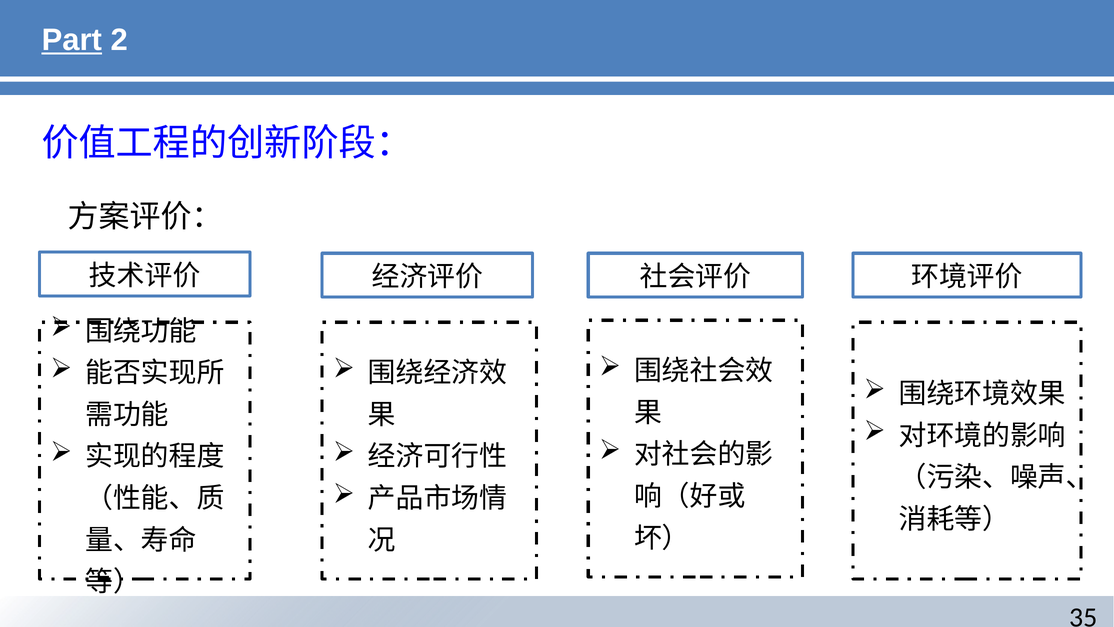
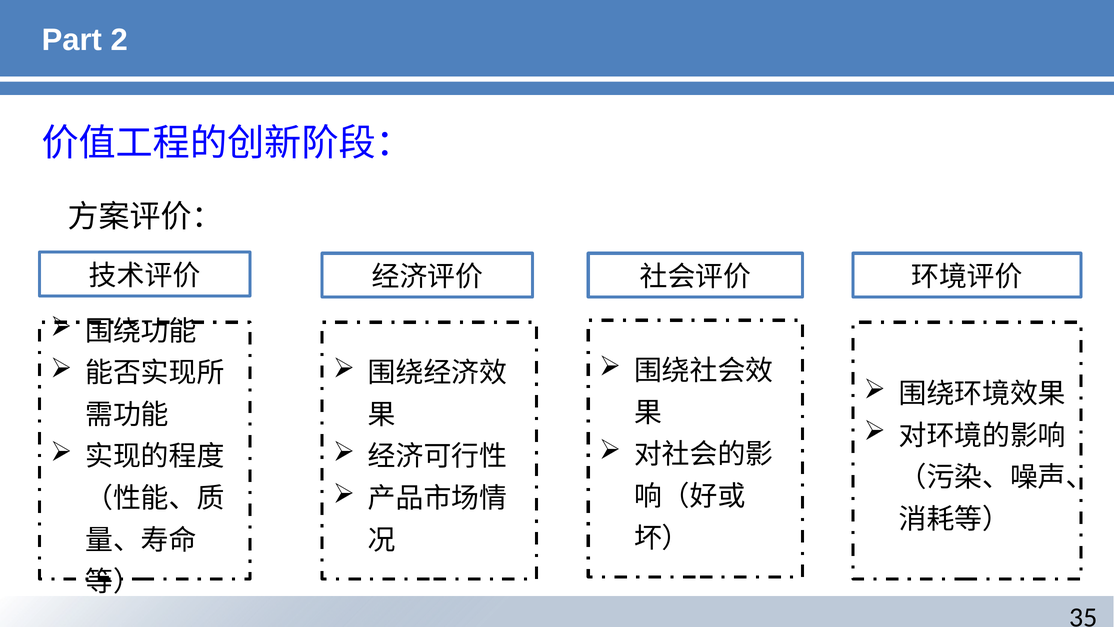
Part underline: present -> none (72, 40)
